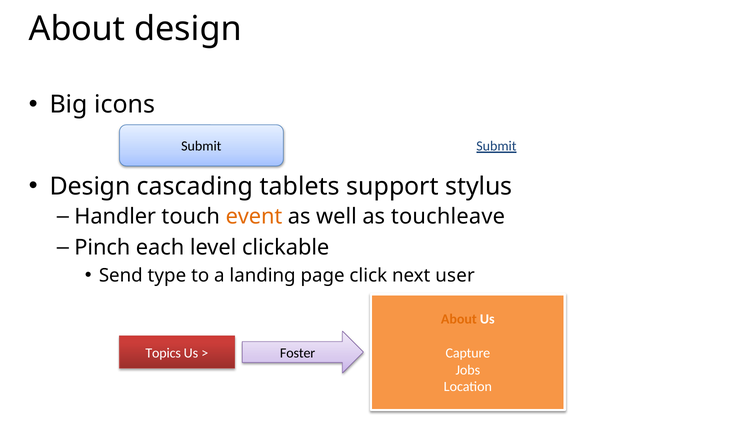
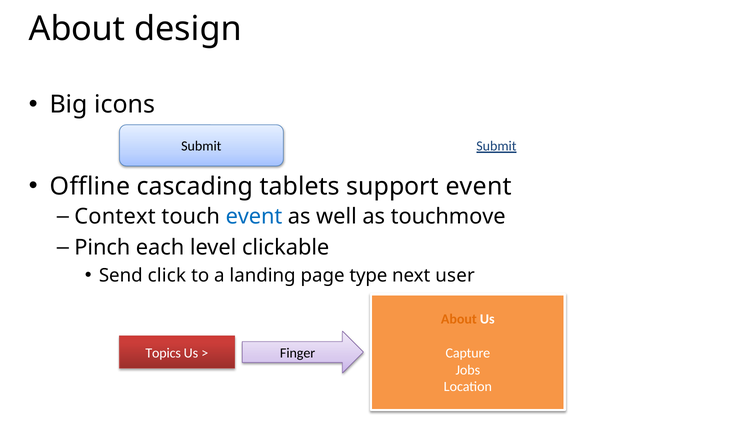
Design: Design -> Offline (90, 186)
support stylus: stylus -> event (479, 186)
Handler: Handler -> Context (115, 216)
event colour: orange -> blue (254, 216)
touchleave: touchleave -> touchmove (448, 216)
type: type -> click (167, 275)
click: click -> type (368, 275)
Foster: Foster -> Finger (298, 353)
